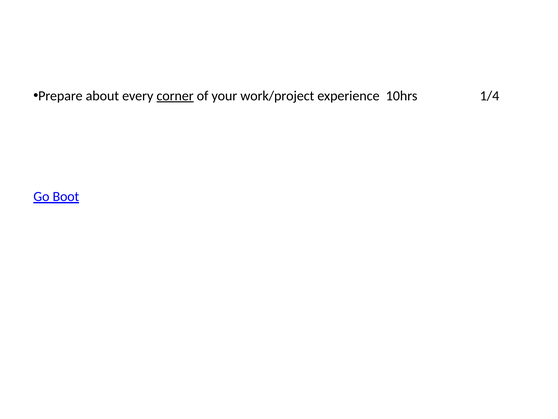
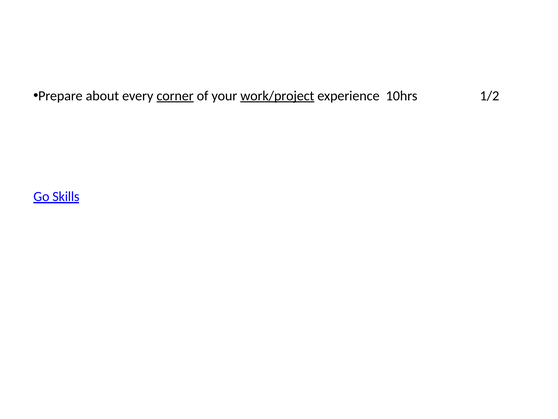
work/project underline: none -> present (277, 96)
1/4: 1/4 -> 1/2 (490, 96)
Boot: Boot -> Skills (66, 196)
